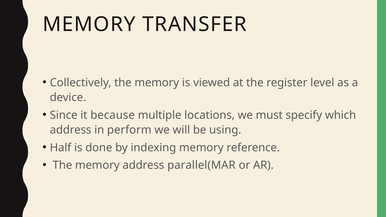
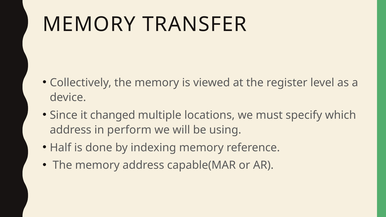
because: because -> changed (113, 115)
parallel(MAR: parallel(MAR -> capable(MAR (201, 165)
